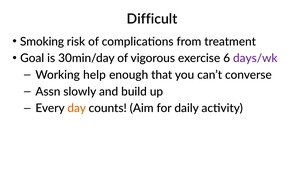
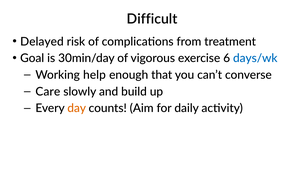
Smoking: Smoking -> Delayed (42, 42)
days/wk colour: purple -> blue (255, 58)
Assn: Assn -> Care (48, 91)
